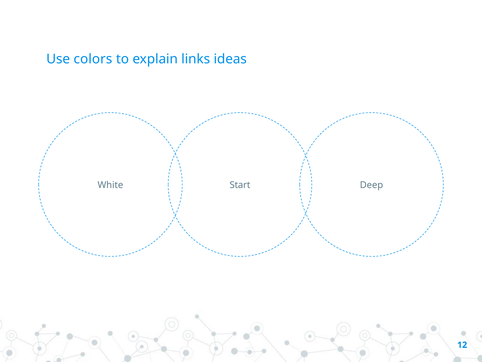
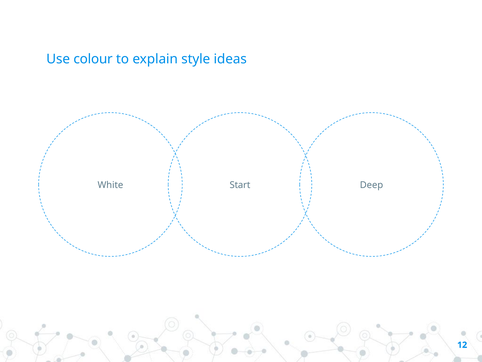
colors: colors -> colour (93, 59)
links: links -> style (196, 59)
